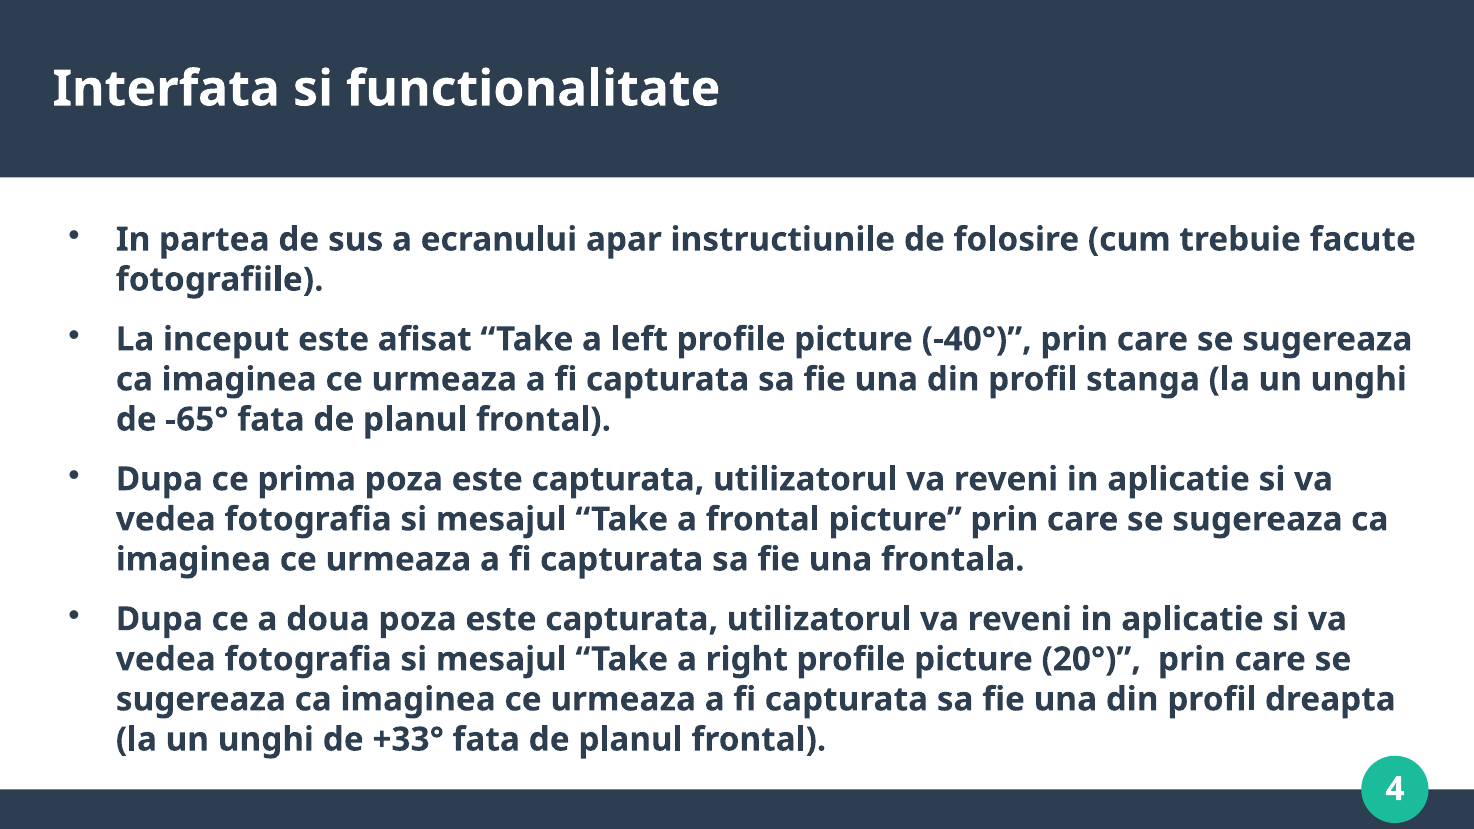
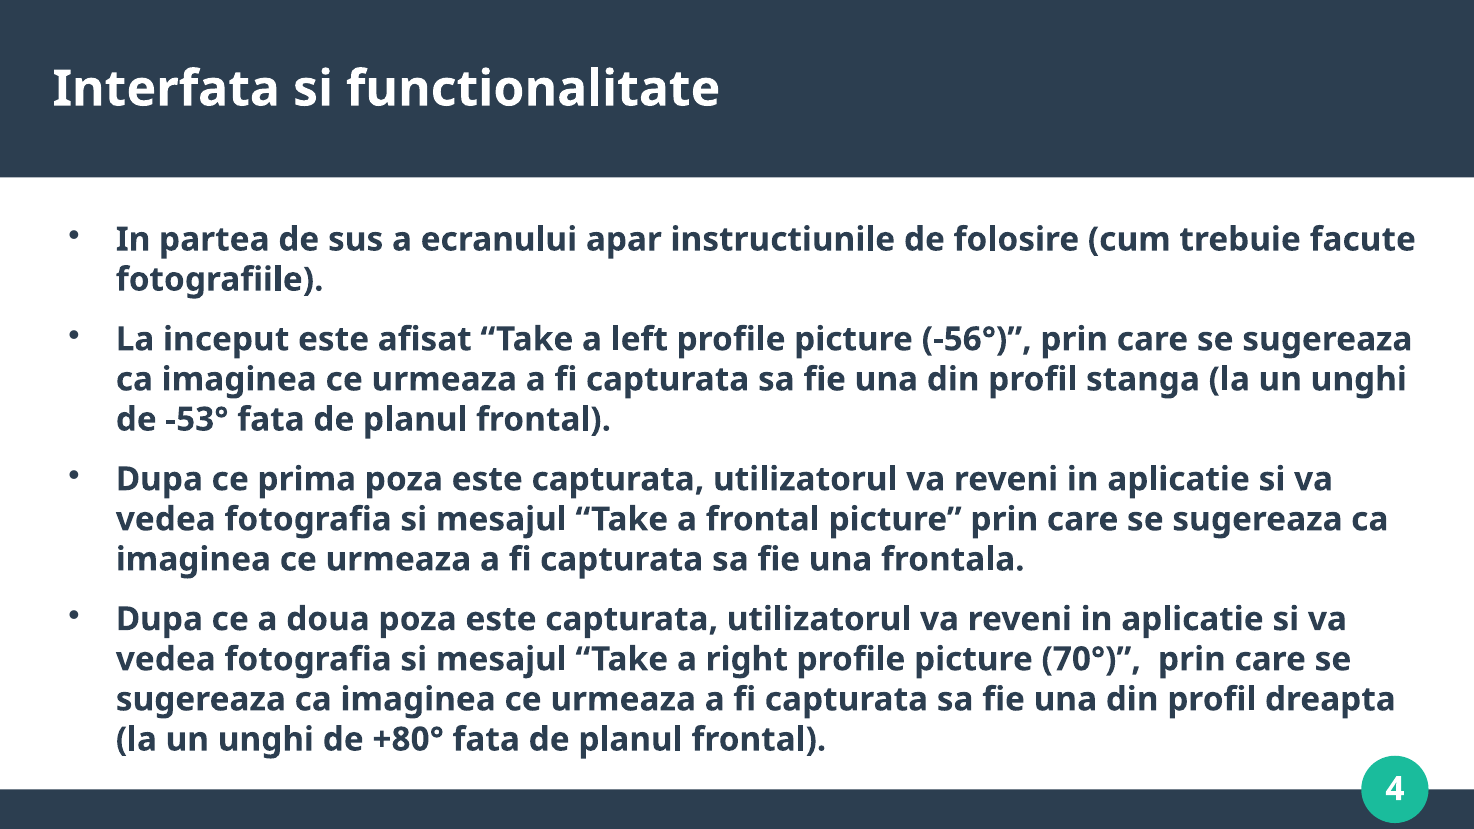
-40°: -40° -> -56° (977, 339)
-65°: -65° -> -53° (197, 420)
20°: 20° -> 70° (1091, 659)
+33°: +33° -> +80° (408, 740)
